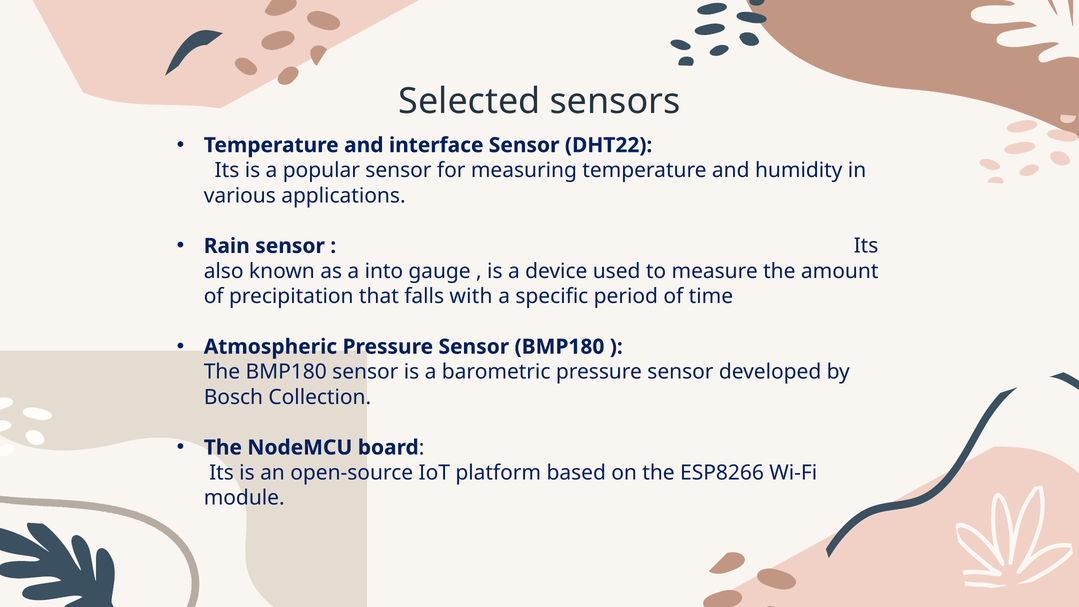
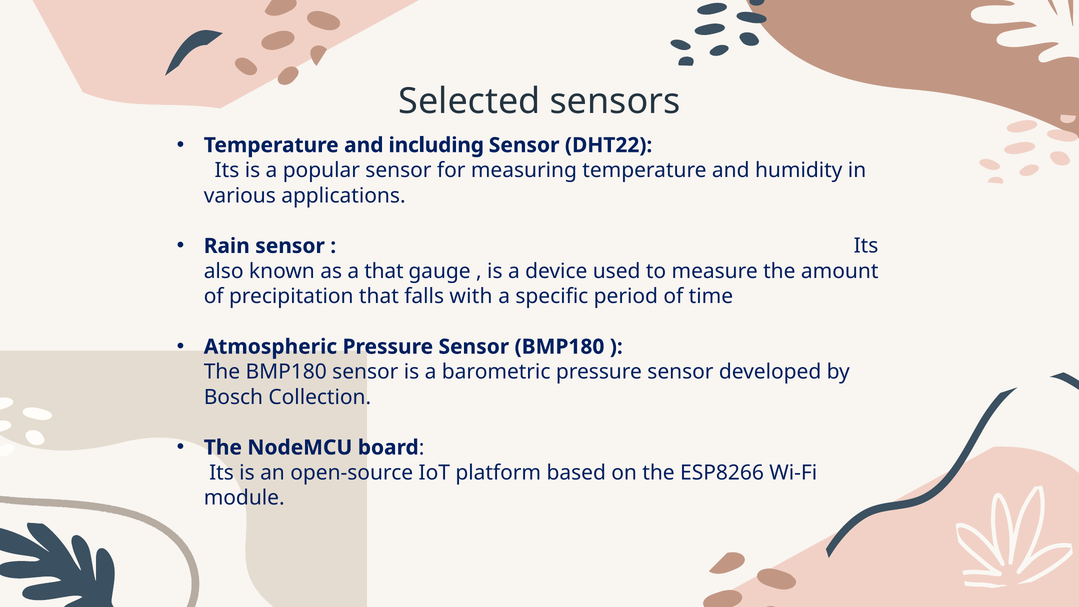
interface: interface -> including (436, 145)
a into: into -> that (384, 271)
